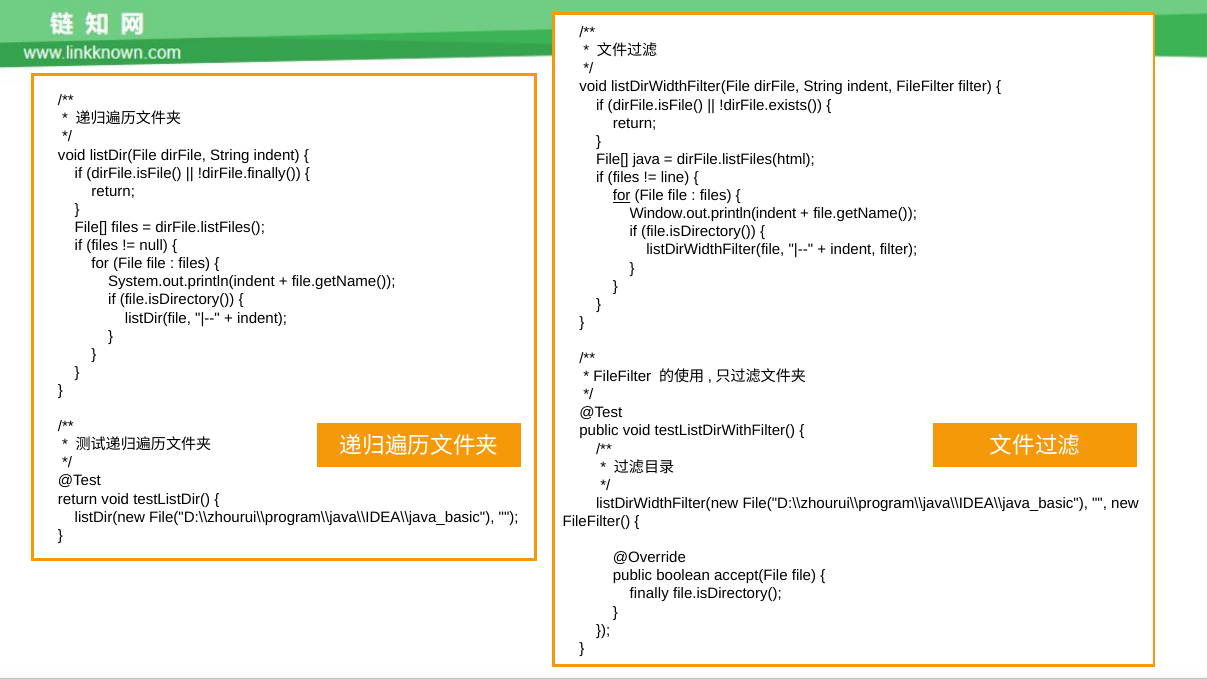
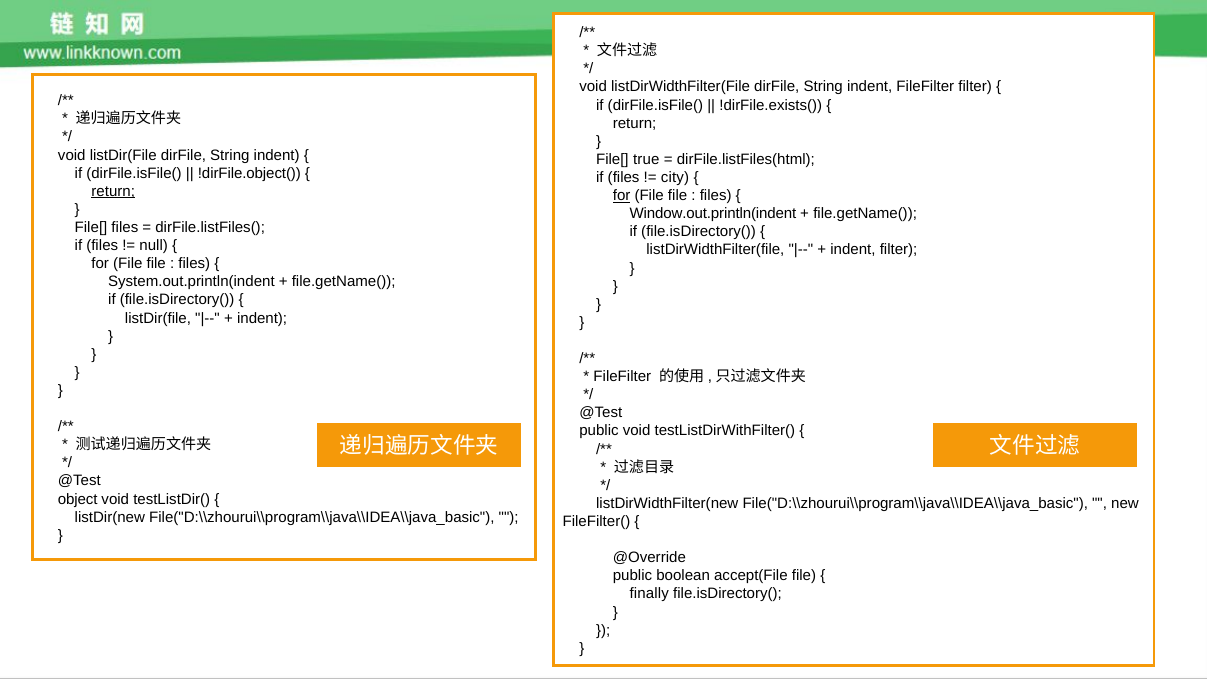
java: java -> true (646, 159)
!dirFile.finally(: !dirFile.finally( -> !dirFile.object( (249, 173)
line: line -> city (675, 177)
return underline: none -> present (113, 191)
return: return -> object (78, 499)
